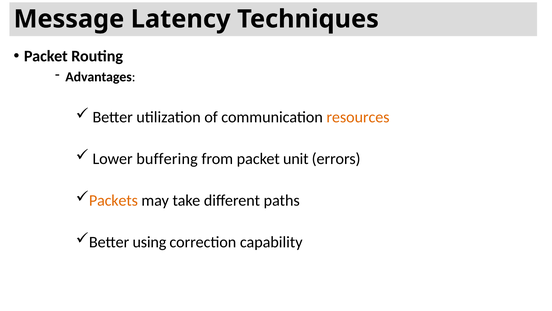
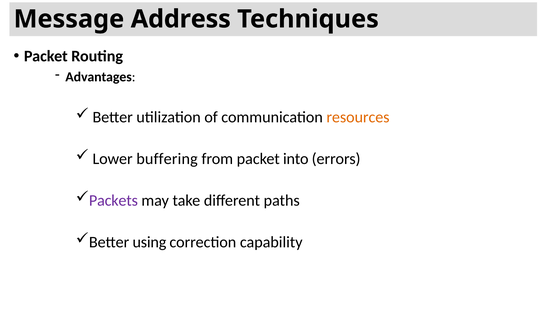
Latency: Latency -> Address (181, 19)
unit: unit -> into (296, 159)
Packets colour: orange -> purple (113, 200)
